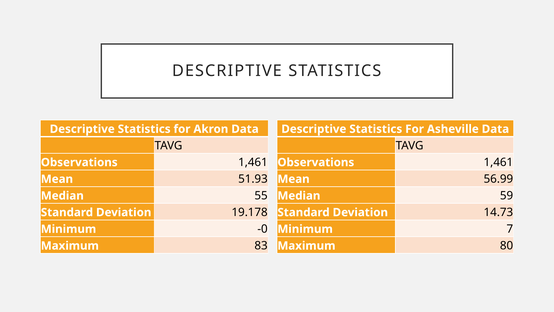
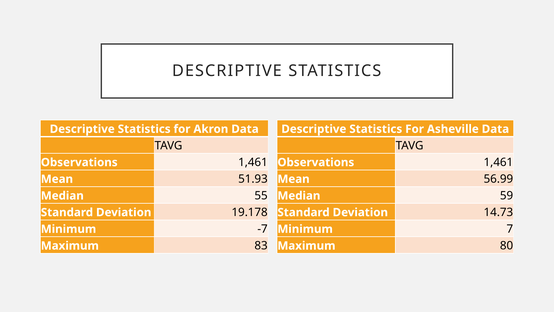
-0: -0 -> -7 (263, 229)
